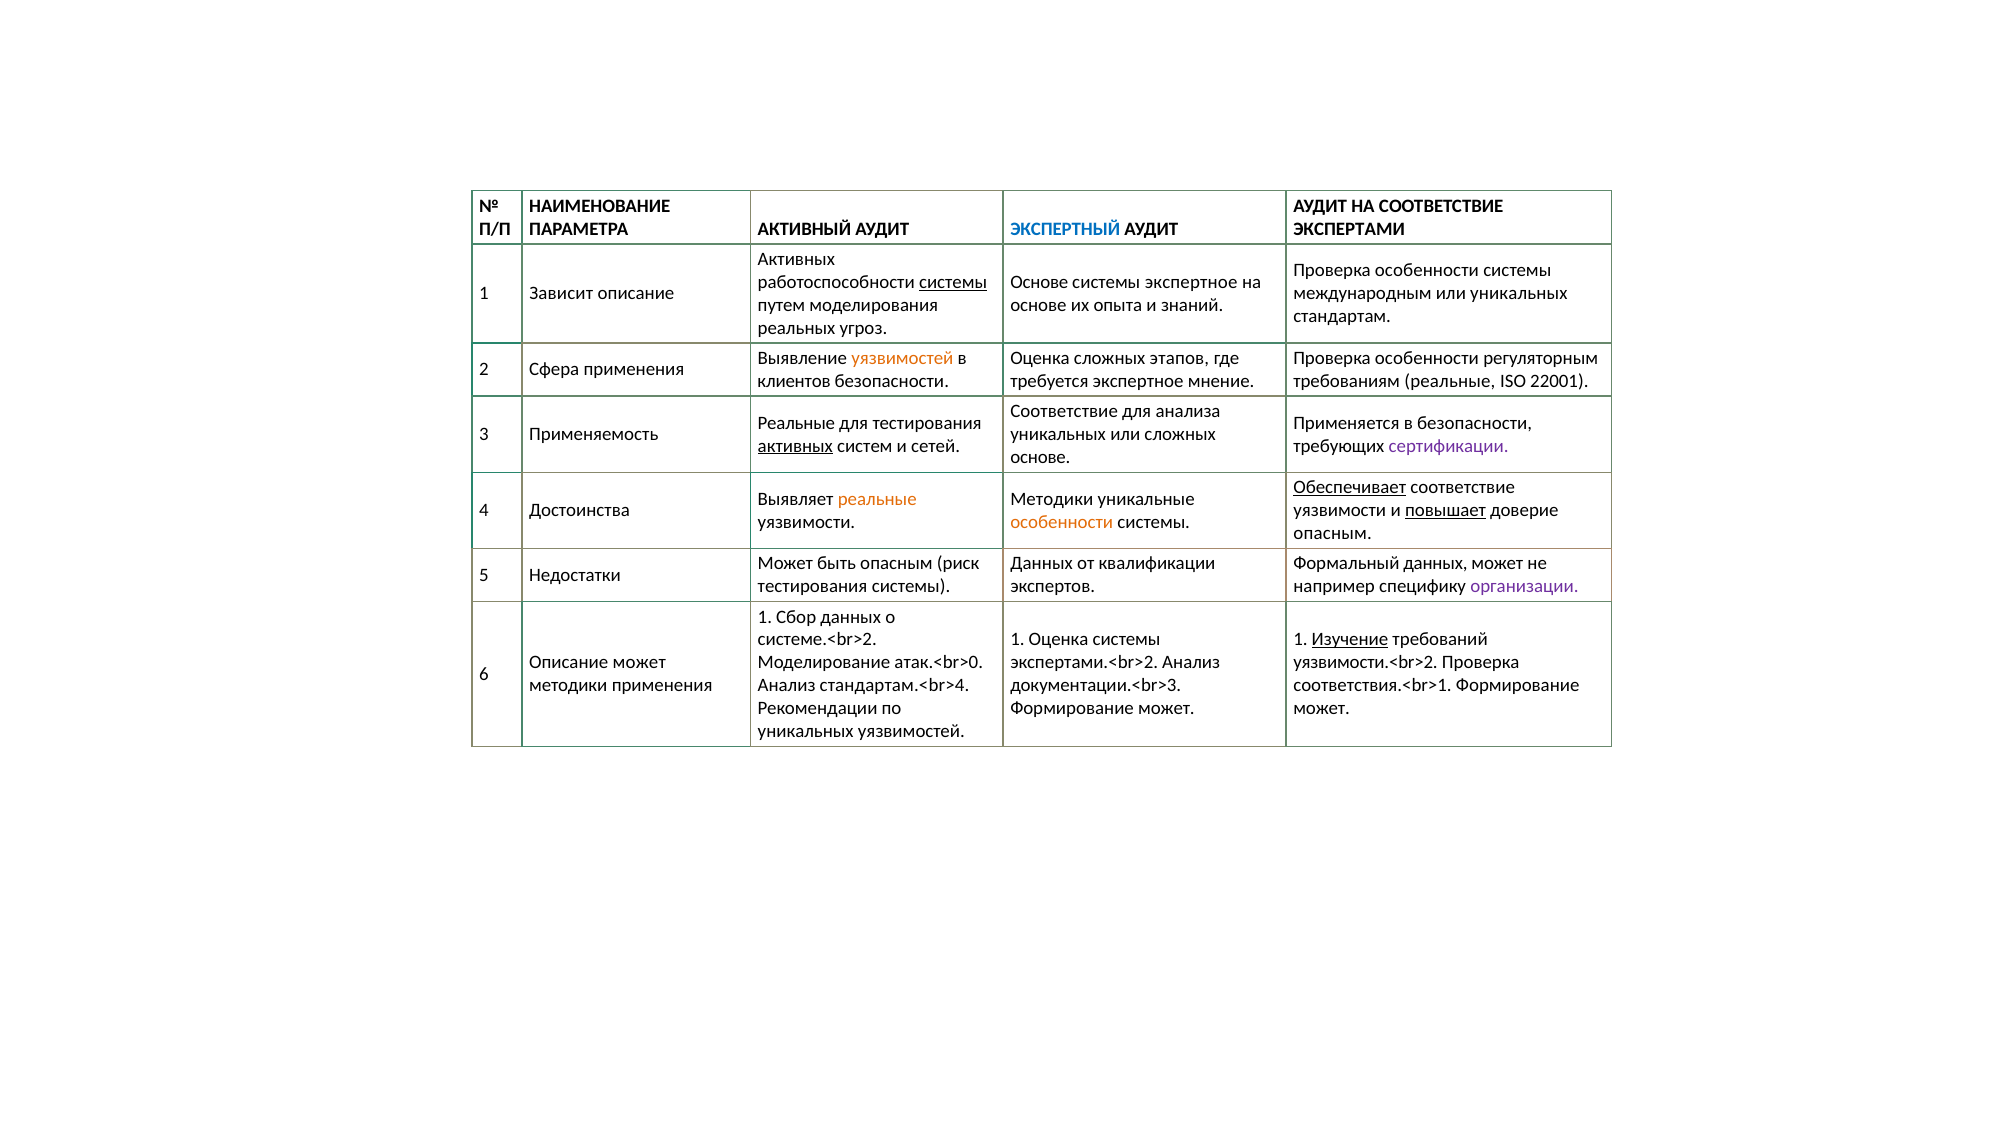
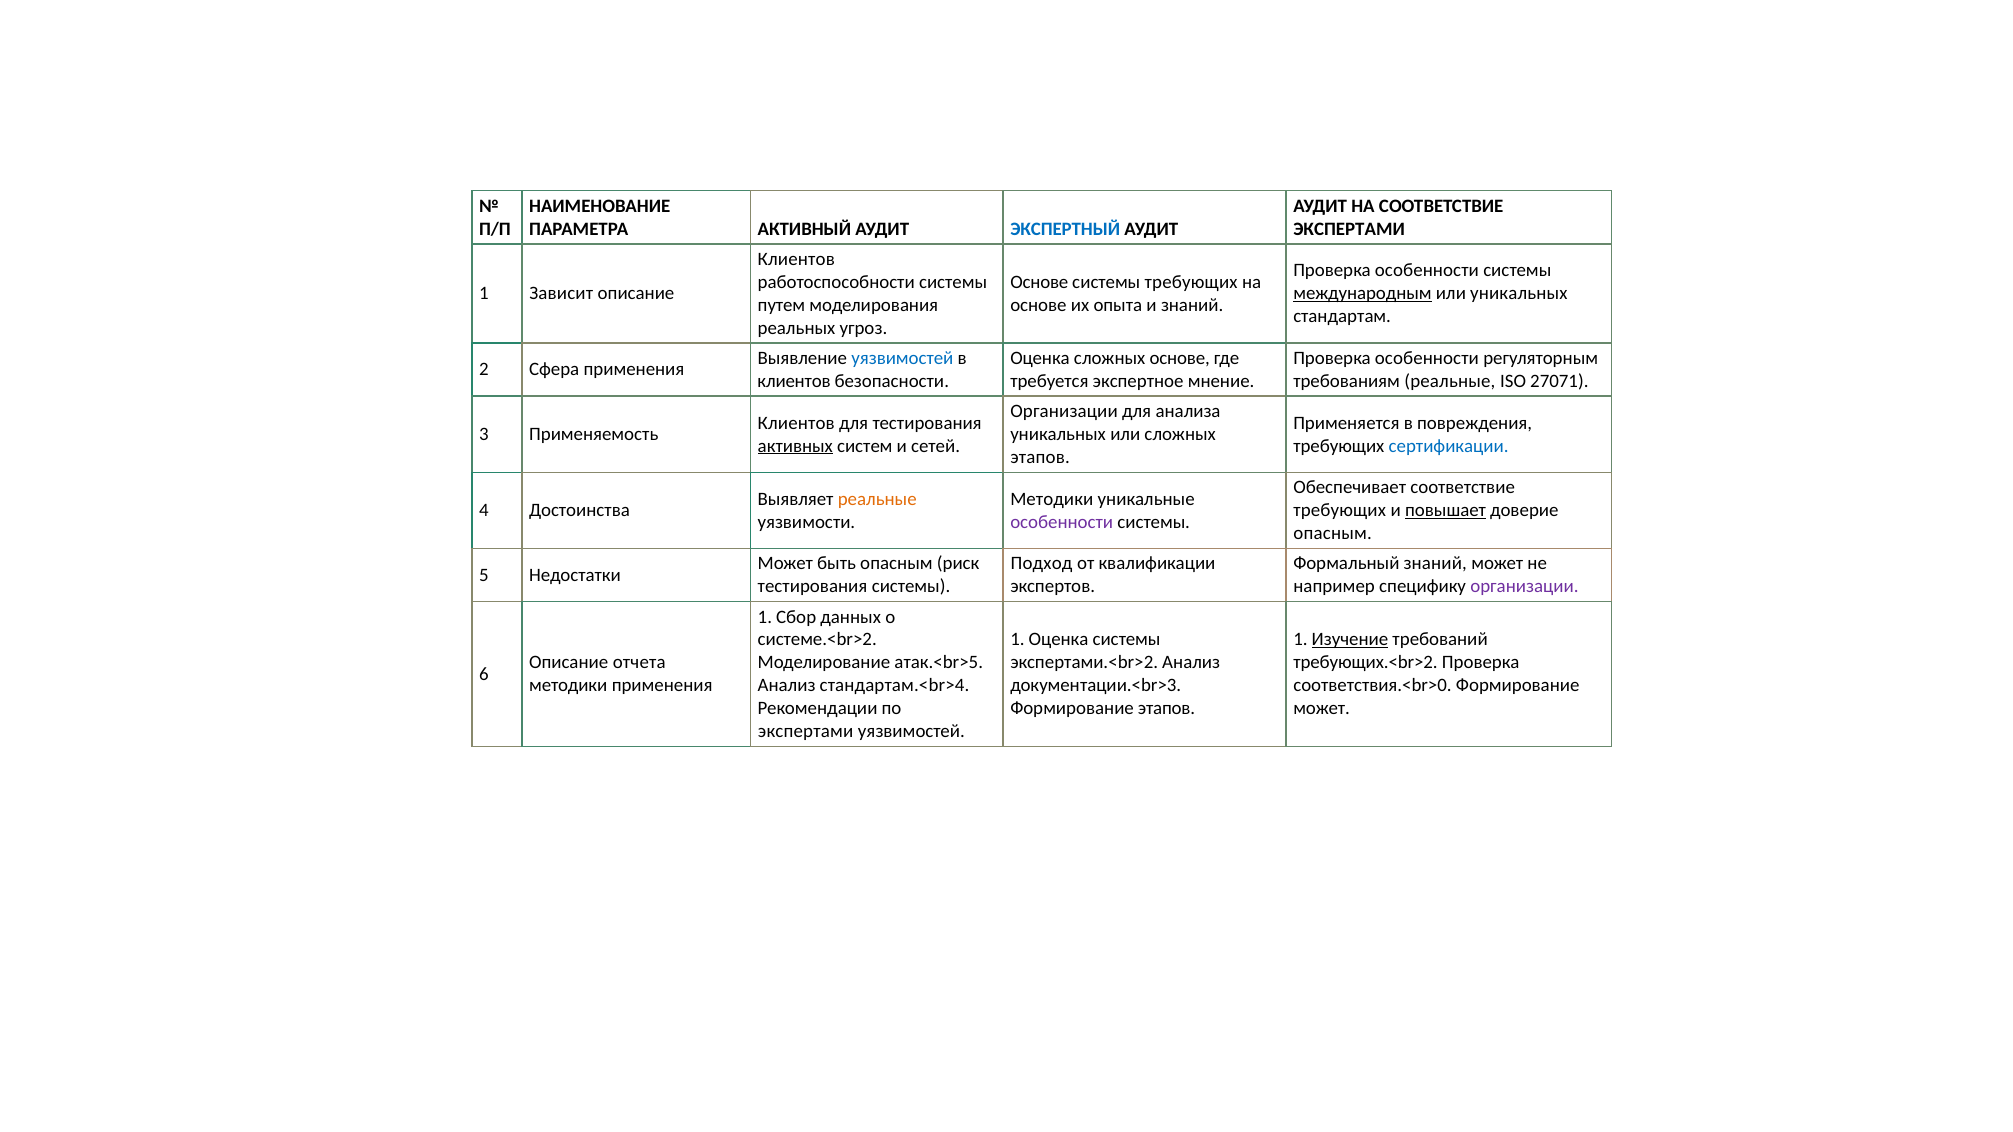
Активных: Активных -> Клиентов (796, 259)
системы underline: present -> none (953, 282)
системы экспертное: экспертное -> требующих (1191, 282)
международным underline: none -> present (1362, 294)
уязвимостей colour: orange -> blue (902, 358)
сложных этапов: этапов -> основе (1180, 358)
22001: 22001 -> 27071 (1559, 381)
Соответствие: Соответствие -> Организации (1064, 411)
Реальные: Реальные -> Клиентов (796, 423)
в безопасности: безопасности -> повреждения (1475, 423)
сертификации colour: purple -> blue (1449, 446)
основе: основе -> этапов (1040, 457)
Обеспечивает underline: present -> none (1350, 488)
уязвимости: уязвимости -> требующих (1340, 511)
особенности colour: orange -> purple (1062, 522)
Данных: Данных -> Подход (1042, 564)
Формальный данных: данных -> знаний (1435, 564)
Описание может: может -> отчета (639, 663)
атак.<br>0: атак.<br>0 -> атак.<br>5 (939, 663)
уязвимости.<br>2: уязвимости.<br>2 -> требующих.<br>2 (1365, 663)
соответствия.<br>1: соответствия.<br>1 -> соответствия.<br>0 (1372, 686)
может: может -> этапов (1166, 709)
уникальных: уникальных -> экспертами (806, 732)
